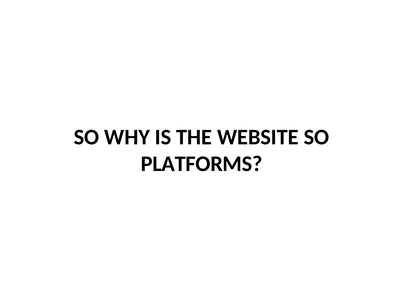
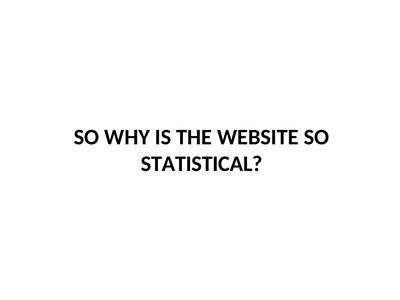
PLATFORMS: PLATFORMS -> STATISTICAL (202, 164)
